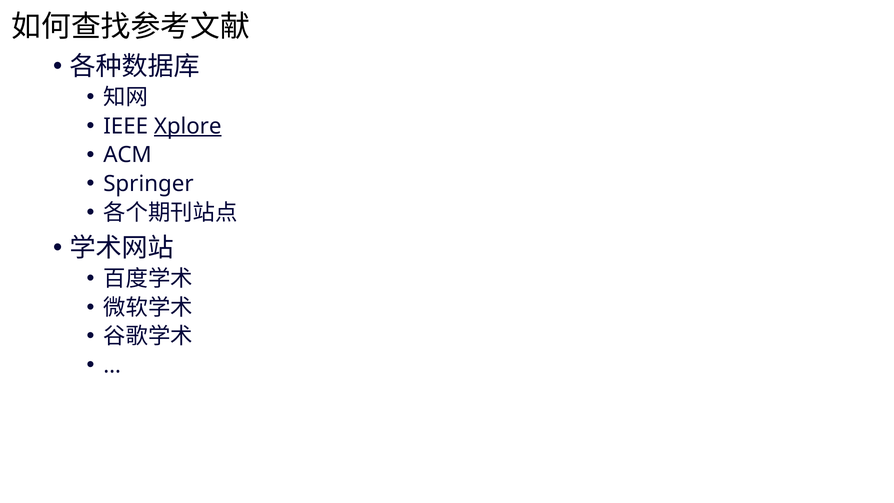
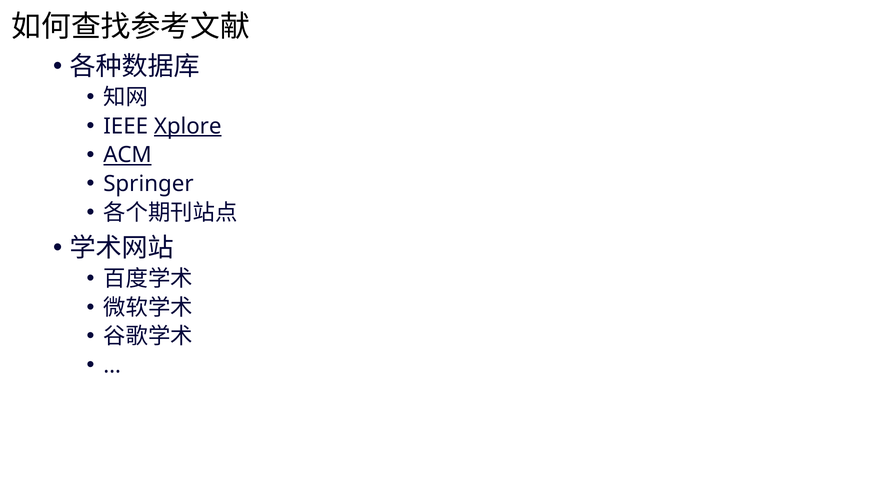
ACM underline: none -> present (127, 155)
